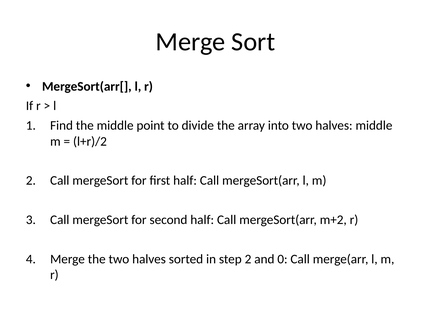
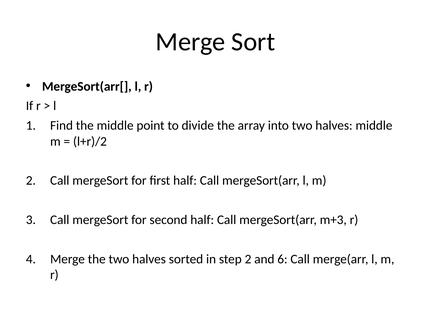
m+2: m+2 -> m+3 (333, 220)
0: 0 -> 6 (282, 259)
